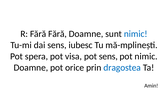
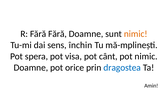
nimic colour: blue -> orange (136, 34)
iubesc: iubesc -> închin (80, 45)
pot sens: sens -> cânt (108, 56)
